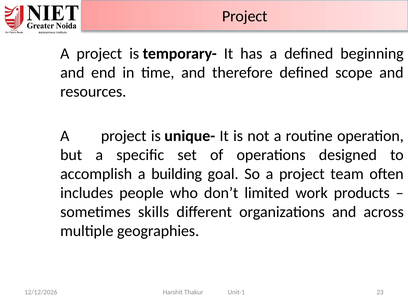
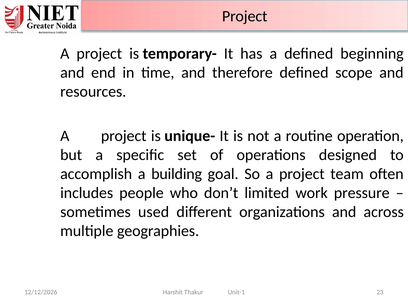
products: products -> pressure (362, 193)
skills: skills -> used (154, 212)
